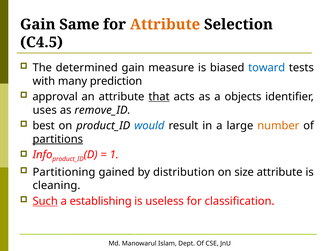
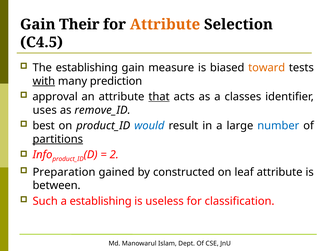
Same: Same -> Their (79, 24)
The determined: determined -> establishing (87, 68)
toward colour: blue -> orange (267, 68)
with underline: none -> present (44, 81)
objects: objects -> classes (243, 97)
number colour: orange -> blue (278, 125)
1: 1 -> 2 (114, 154)
Partitioning: Partitioning -> Preparation (64, 172)
distribution: distribution -> constructed (184, 172)
size: size -> leaf (244, 172)
cleaning: cleaning -> between (57, 185)
Such underline: present -> none (45, 201)
